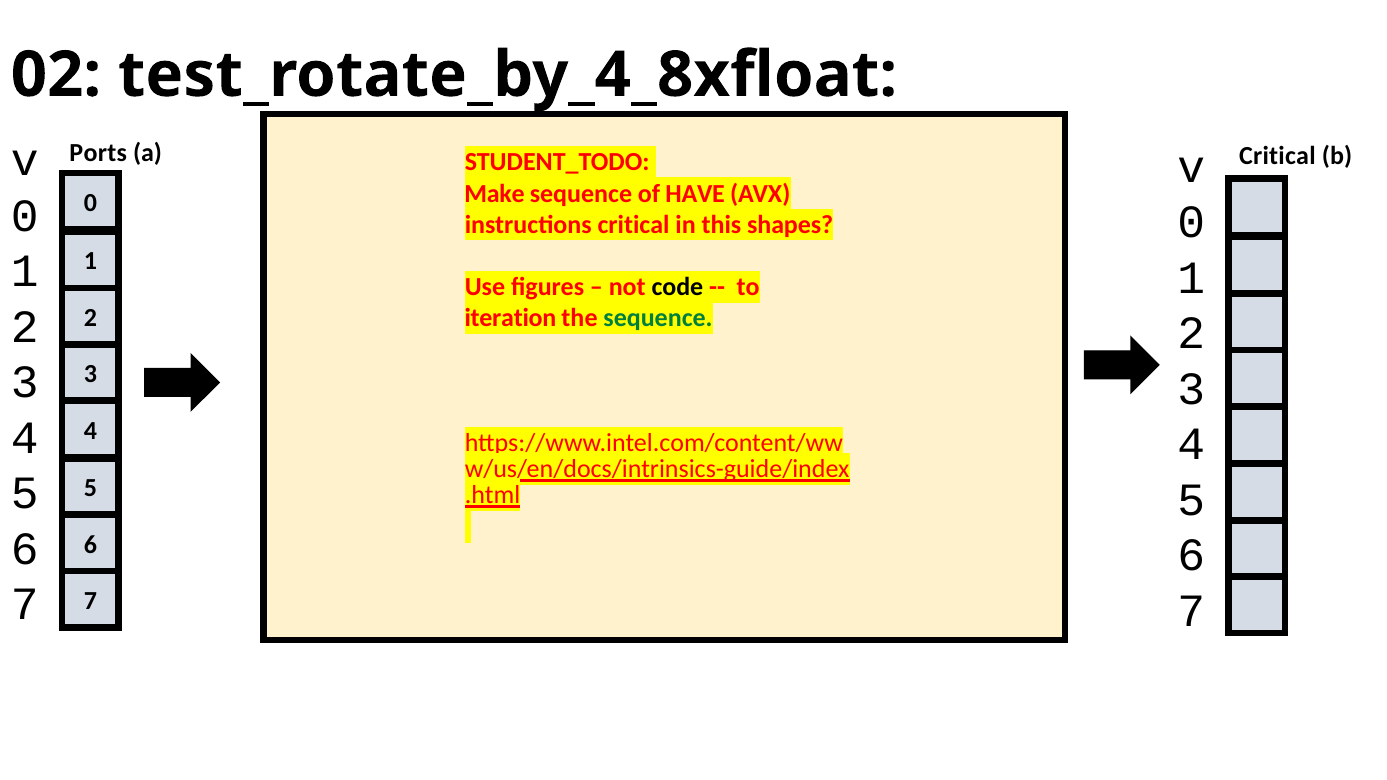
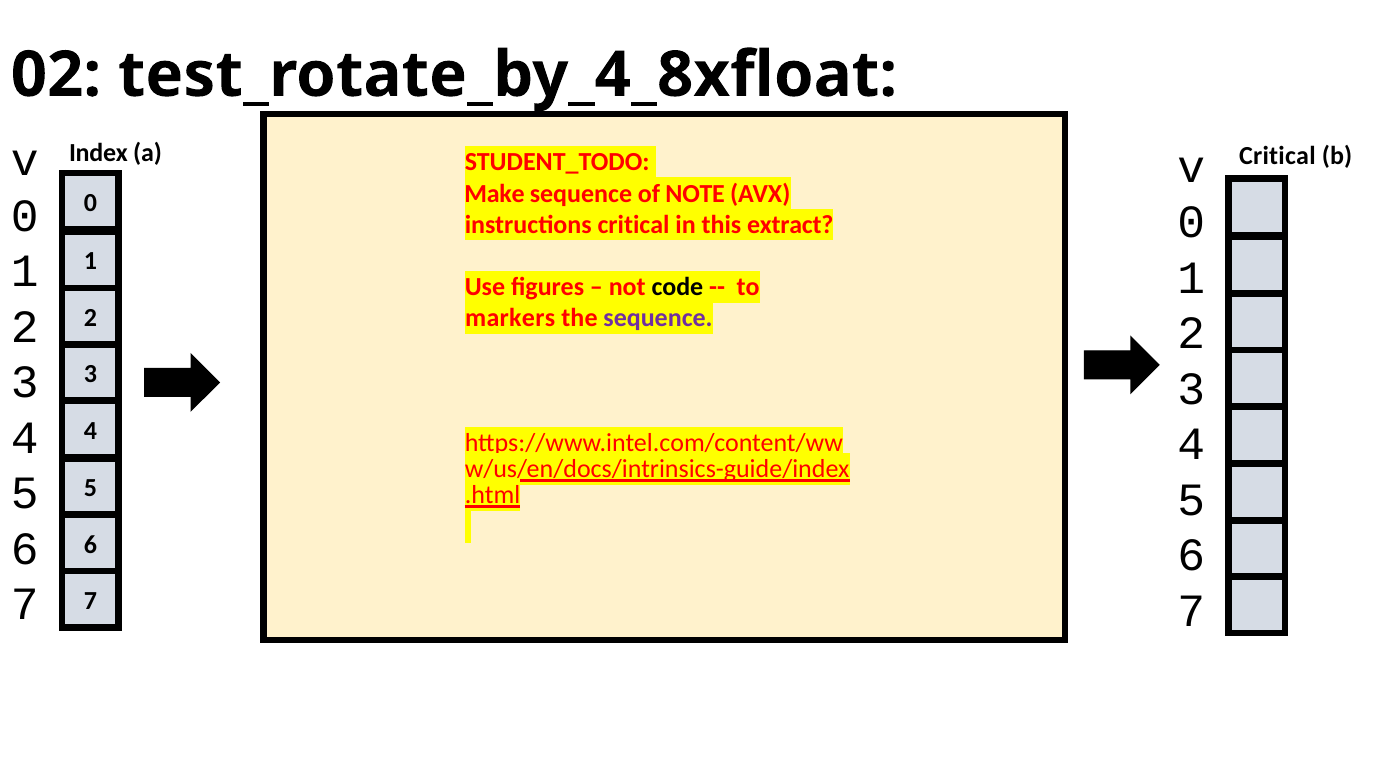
Ports: Ports -> Index (98, 153)
HAVE: HAVE -> NOTE (695, 194)
shapes: shapes -> extract (790, 225)
iteration: iteration -> markers (510, 318)
sequence colour: green -> purple (658, 318)
